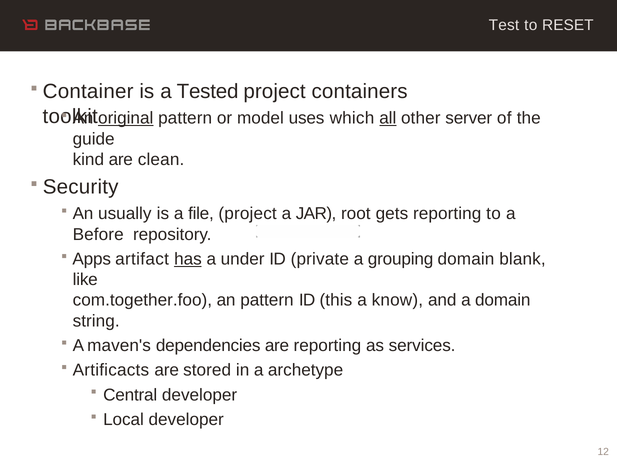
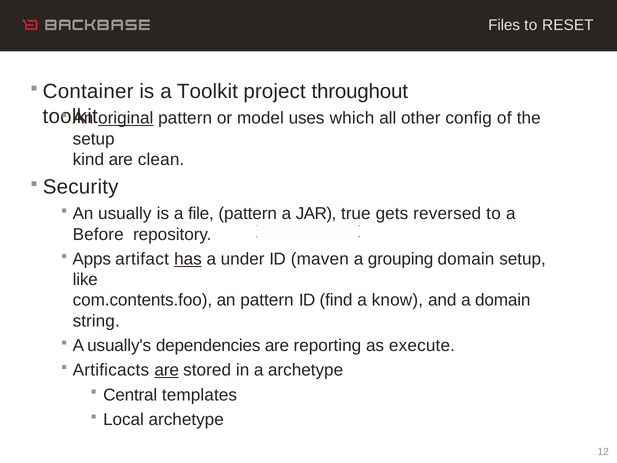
Test: Test -> Files (504, 25)
a Tested: Tested -> Toolkit (207, 92)
containers: containers -> throughout (360, 92)
all underline: present -> none (388, 118)
server: server -> config (469, 118)
guide: guide -> setup (94, 139)
file project: project -> pattern (248, 214)
root: root -> true (356, 214)
gets reporting: reporting -> reversed (447, 214)
private: private -> maven (320, 259)
domain blank: blank -> setup (523, 259)
com.together.foo: com.together.foo -> com.contents.foo (142, 300)
this: this -> find (336, 300)
maven's: maven's -> usually's (119, 345)
services: services -> execute (422, 345)
are underline: none -> present (167, 370)
Central developer: developer -> templates (200, 395)
Local developer: developer -> archetype (186, 419)
